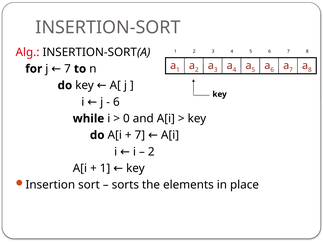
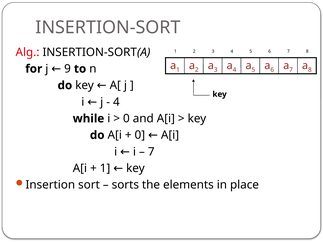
j 7: 7 -> 9 (68, 69)
6: 6 -> 4 (116, 102)
7: 7 -> 0 (140, 135)
2: 2 -> 7 (151, 152)
